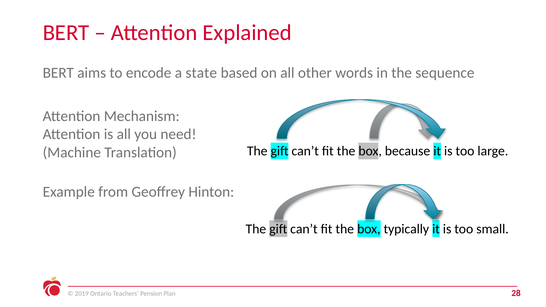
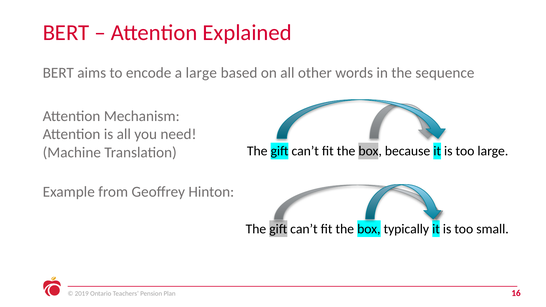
a state: state -> large (201, 73)
28: 28 -> 16 (516, 293)
